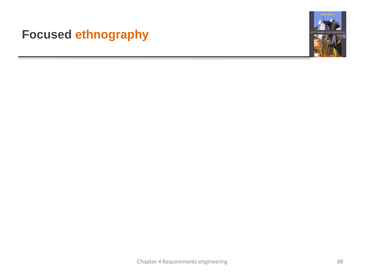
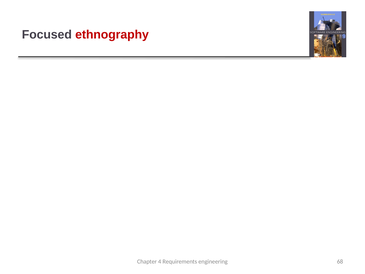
ethnography colour: orange -> red (112, 35)
